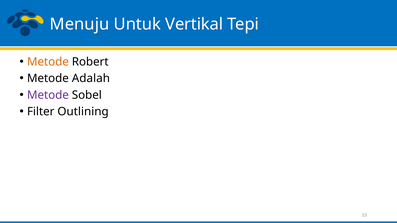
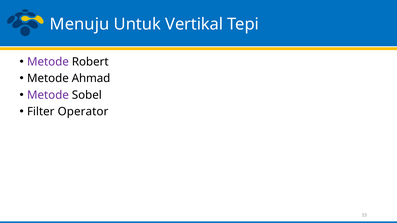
Metode colour: orange -> purple (48, 62)
Adalah: Adalah -> Ahmad (91, 78)
Outlining: Outlining -> Operator (83, 112)
